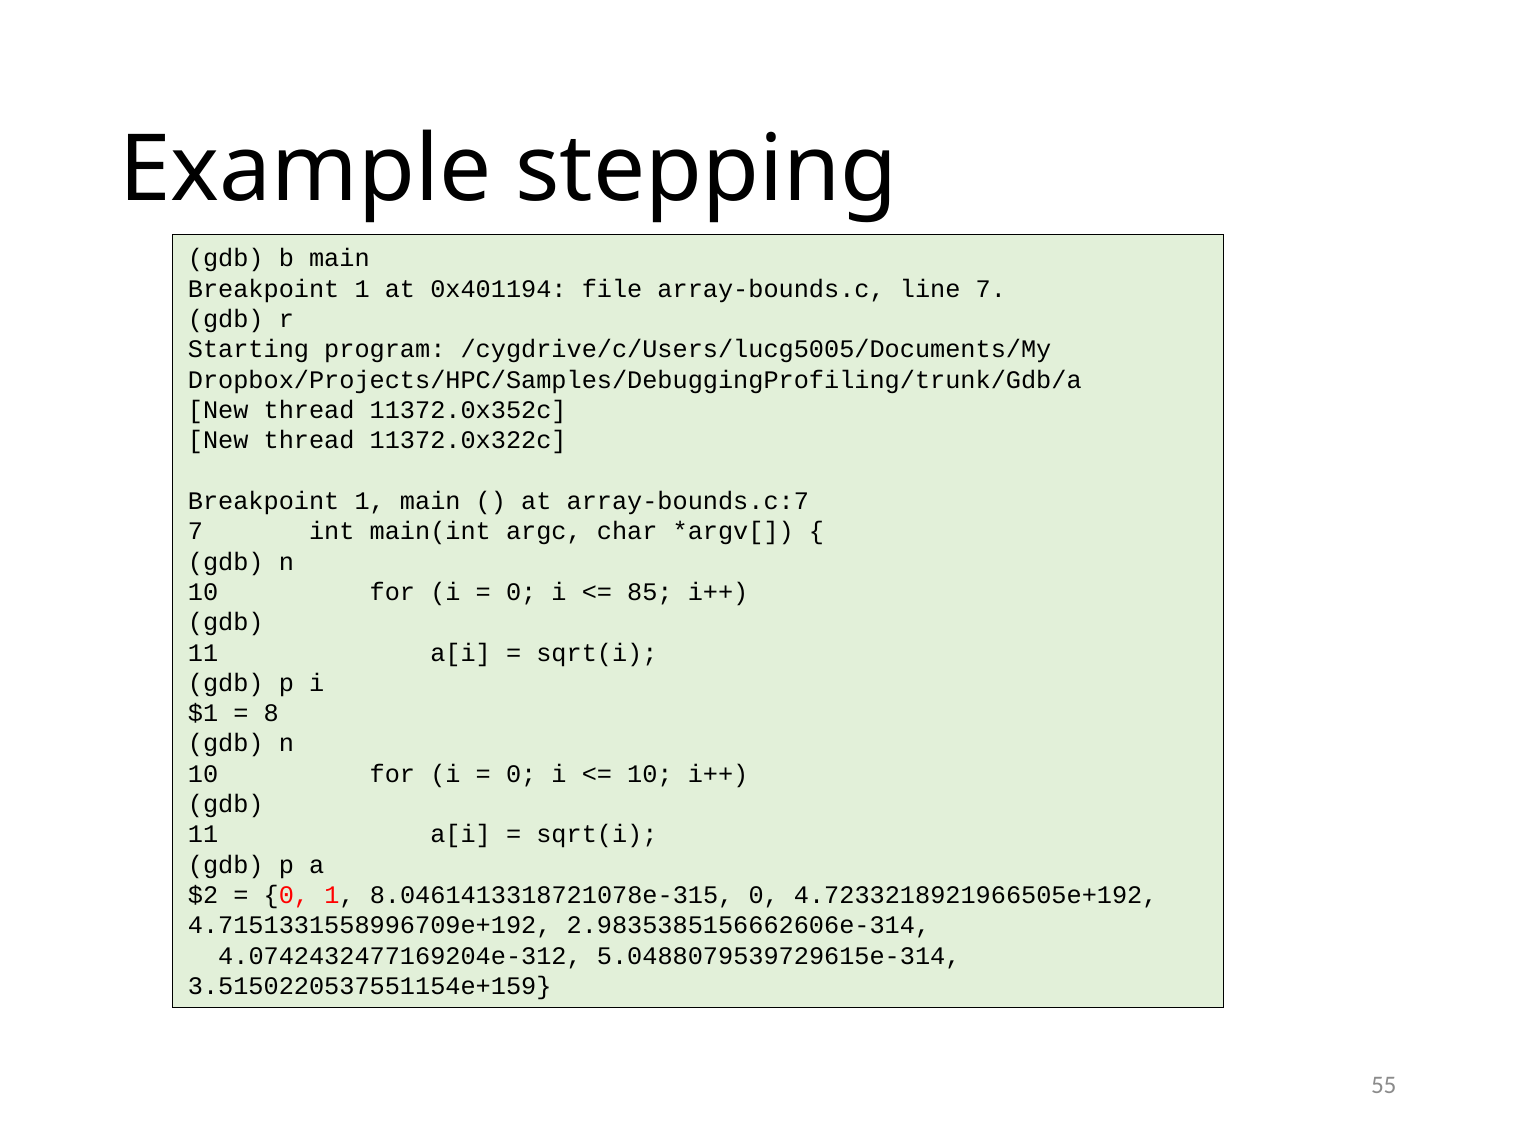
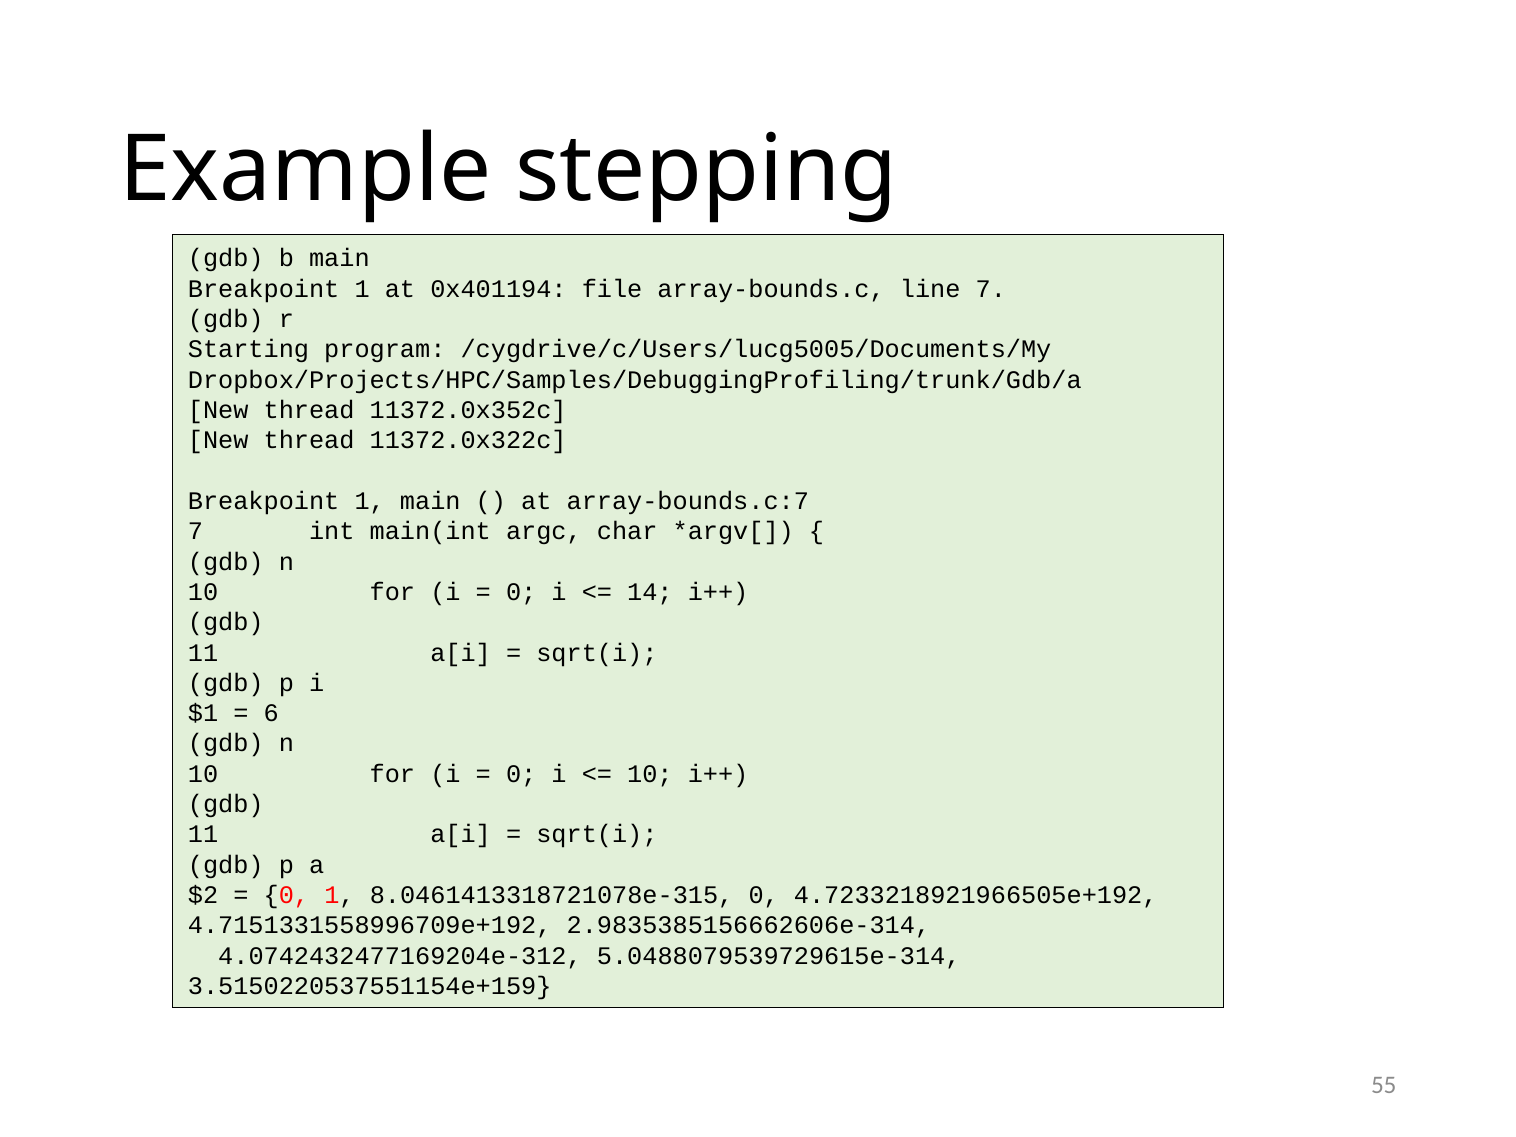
85: 85 -> 14 (650, 592)
8: 8 -> 6 (271, 713)
